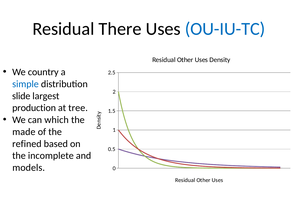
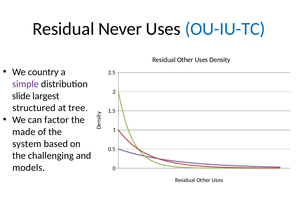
There: There -> Never (120, 29)
simple colour: blue -> purple (25, 84)
production: production -> structured (34, 108)
which: which -> factor (57, 120)
refined: refined -> system (27, 143)
incomplete: incomplete -> challenging (51, 155)
